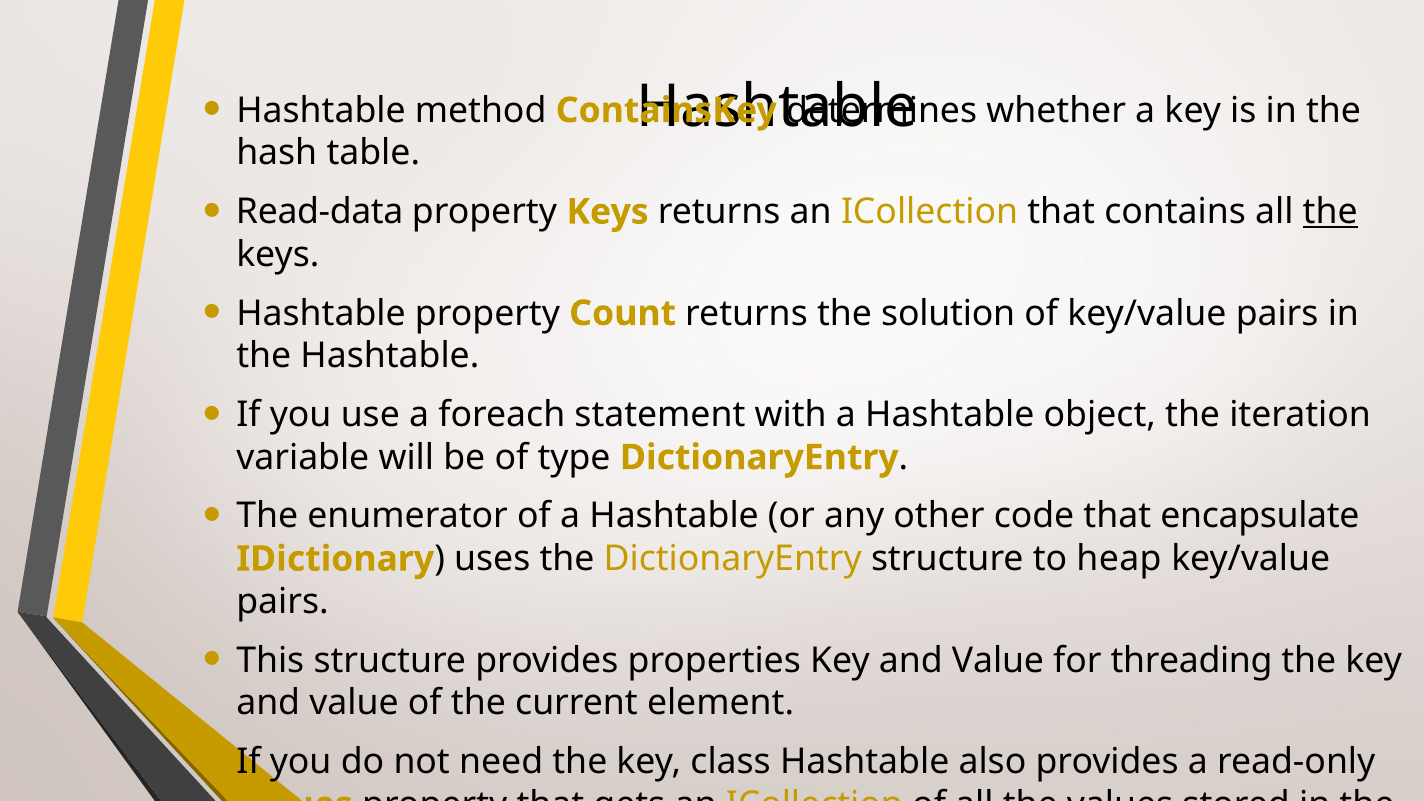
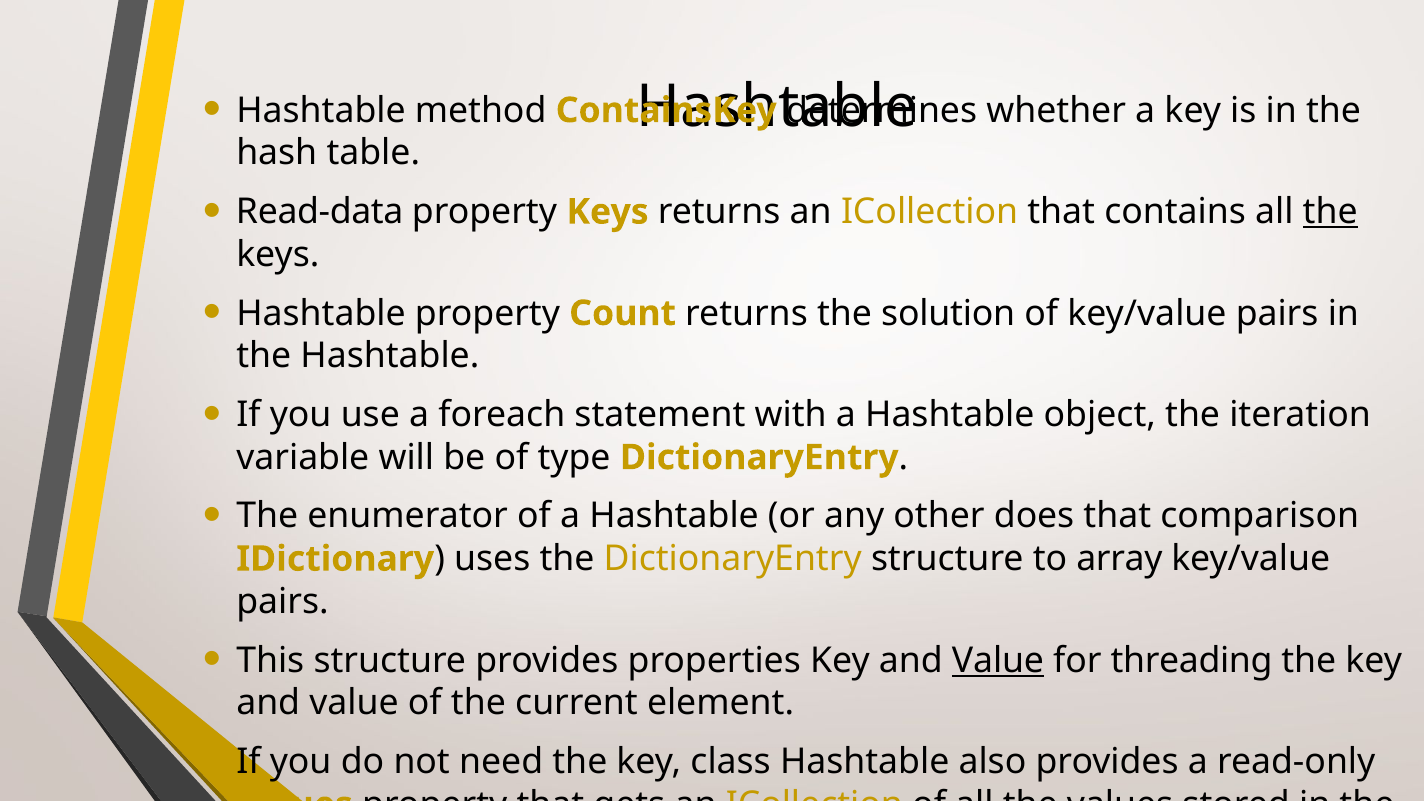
code: code -> does (1034, 516)
encapsulate: encapsulate -> comparison (1260, 516)
heap: heap -> array (1119, 559)
Value underline: none -> present (998, 660)
